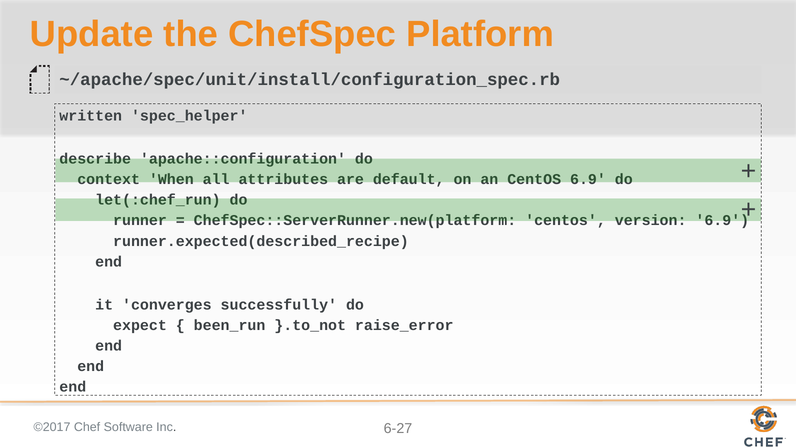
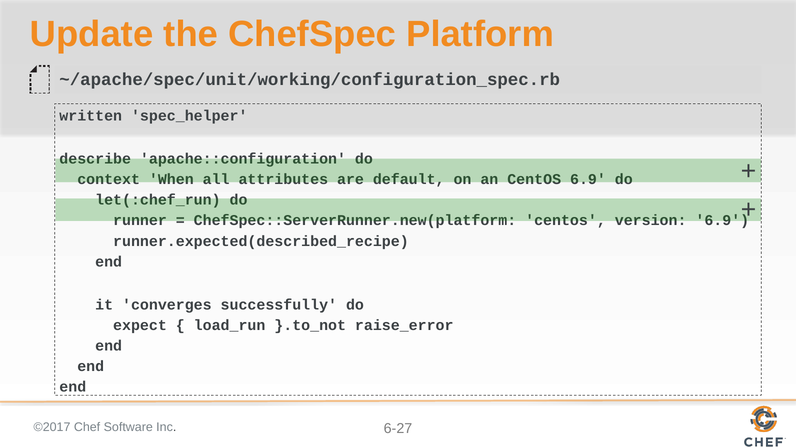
~/apache/spec/unit/install/configuration_spec.rb: ~/apache/spec/unit/install/configuration_spec.rb -> ~/apache/spec/unit/working/configuration_spec.rb (310, 79)
been_run: been_run -> load_run (230, 325)
